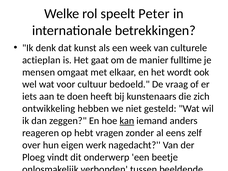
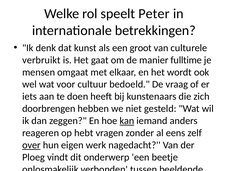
week: week -> groot (141, 48)
actieplan: actieplan -> verbruikt (41, 60)
ontwikkeling: ontwikkeling -> doorbrengen (49, 109)
over underline: none -> present (31, 145)
